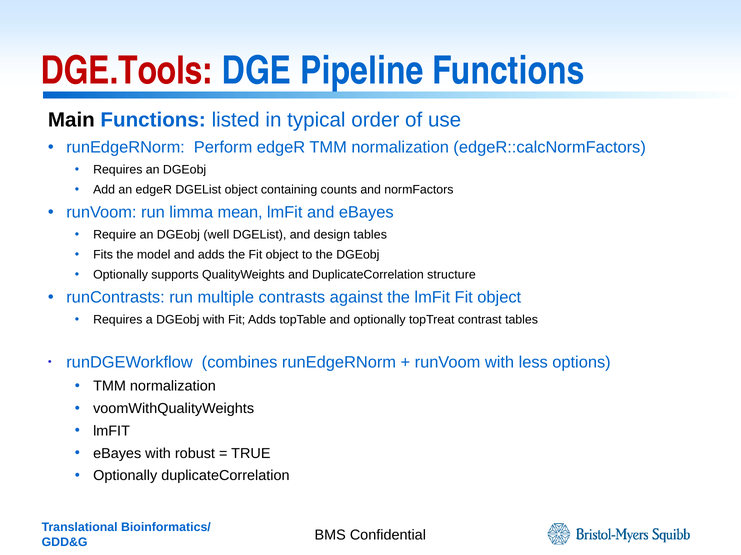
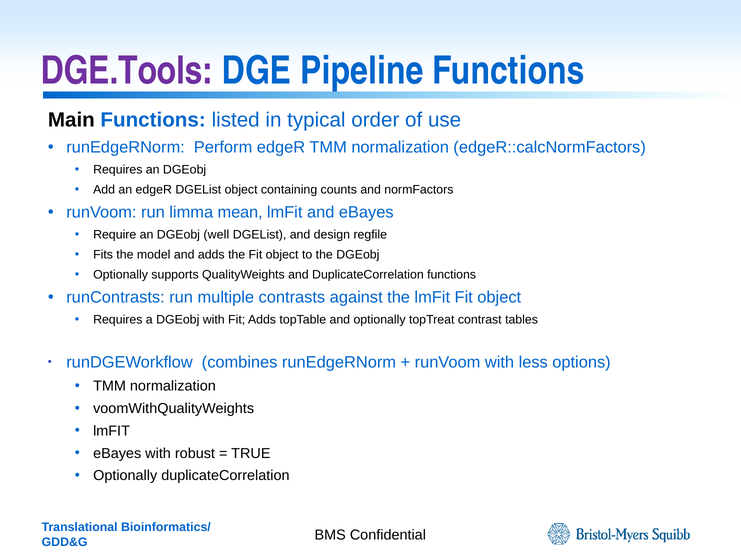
DGE.Tools colour: red -> purple (127, 71)
design tables: tables -> regfile (370, 235)
DuplicateCorrelation structure: structure -> functions (452, 275)
